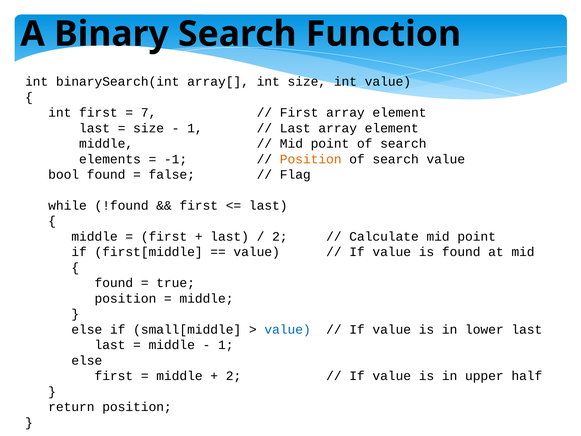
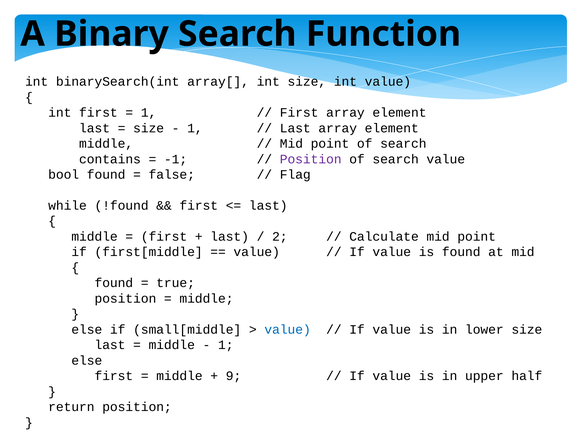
7: 7 -> 1 (149, 113)
elements: elements -> contains (110, 159)
Position colour: orange -> purple (311, 159)
lower last: last -> size (527, 329)
2: 2 -> 9 (234, 376)
